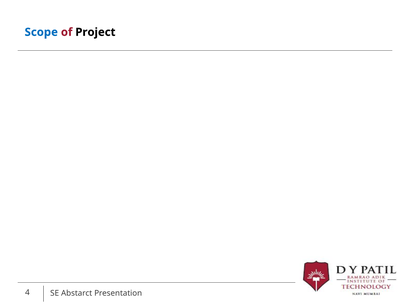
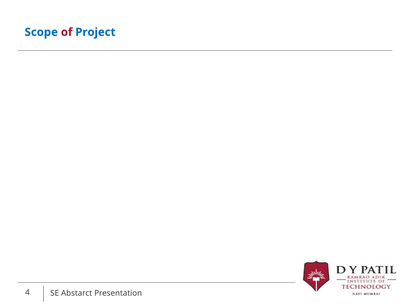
Project colour: black -> blue (95, 32)
